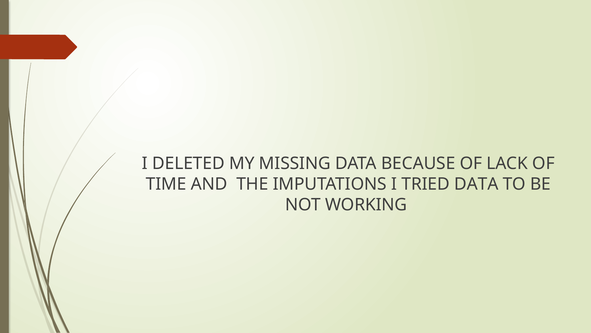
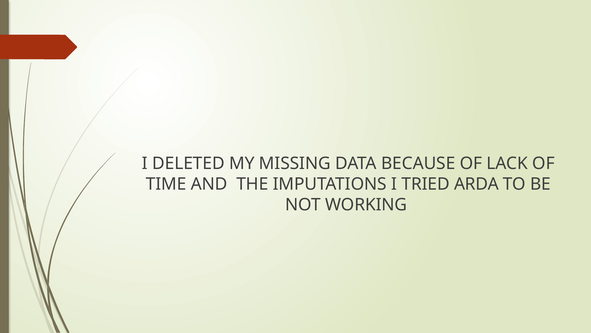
TRIED DATA: DATA -> ARDA (476, 184)
